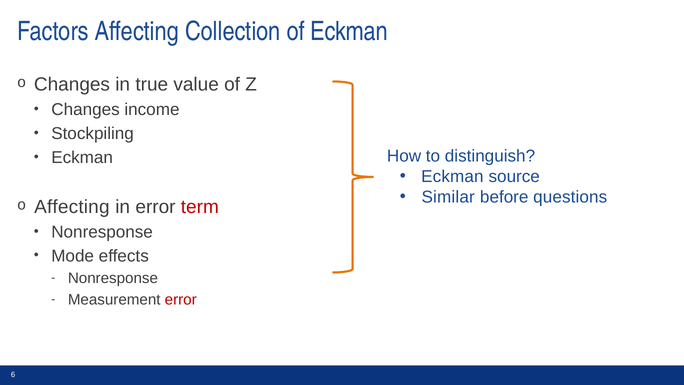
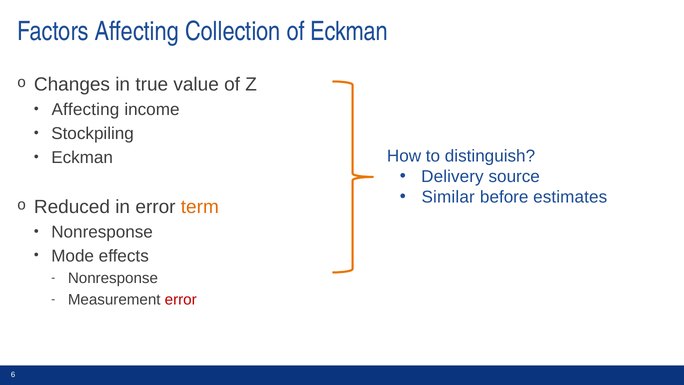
Changes: Changes -> Affecting (85, 110)
Eckman: Eckman -> Delivery (452, 176)
questions: questions -> estimates (570, 197)
Affecting: Affecting -> Reduced (72, 207)
term colour: red -> orange (200, 207)
